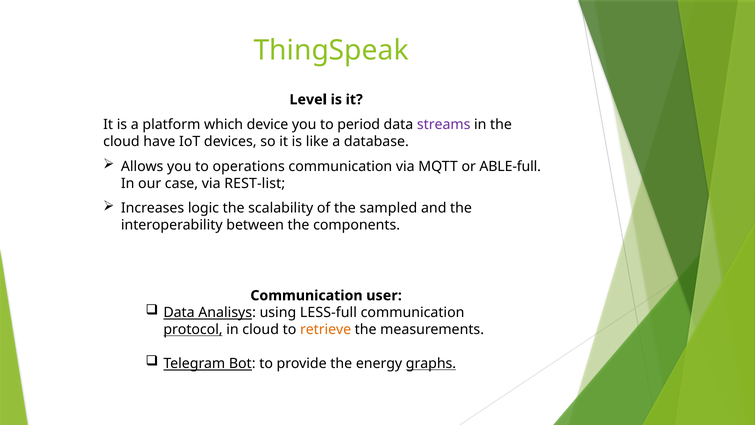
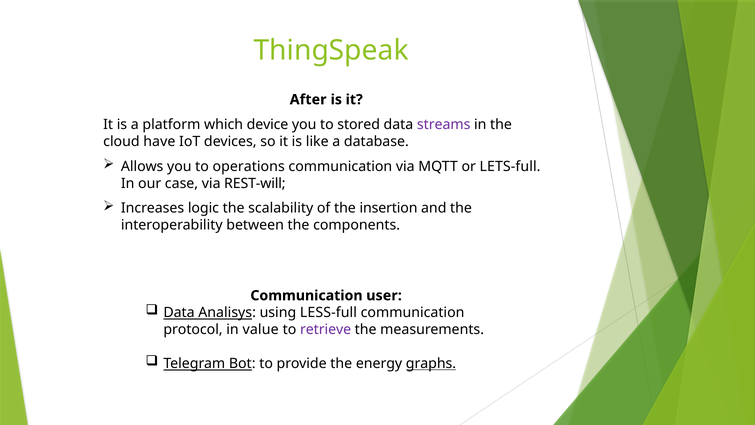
Level: Level -> After (308, 100)
period: period -> stored (359, 124)
ABLE-full: ABLE-full -> LETS-full (510, 166)
REST-list: REST-list -> REST-will (255, 183)
sampled: sampled -> insertion (389, 208)
protocol underline: present -> none (193, 329)
in cloud: cloud -> value (261, 329)
retrieve colour: orange -> purple (326, 329)
